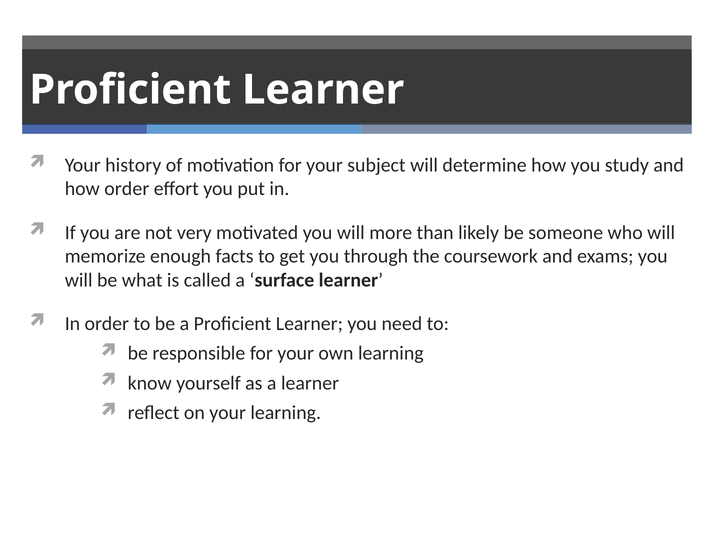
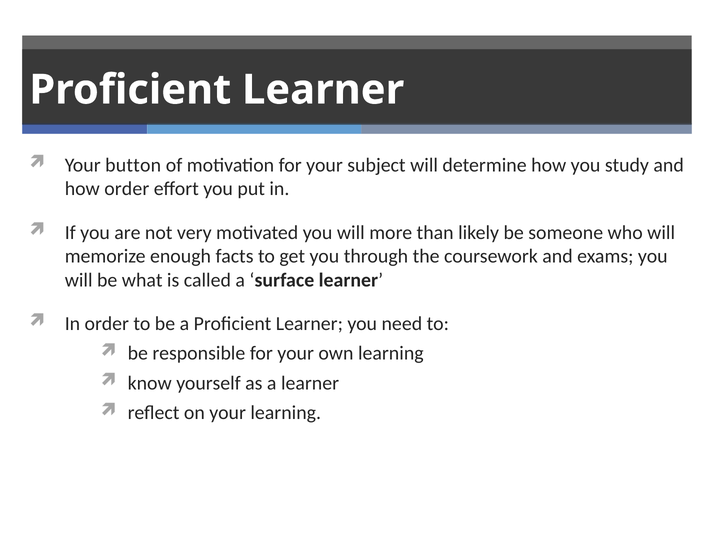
history: history -> button (133, 165)
